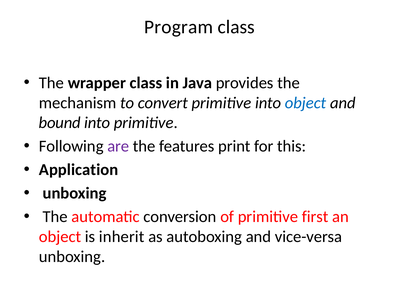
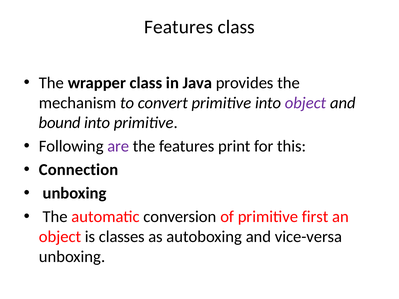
Program: Program -> Features (179, 27)
object colour: blue -> purple (306, 103)
Application: Application -> Connection (79, 170)
inherit: inherit -> classes (122, 237)
